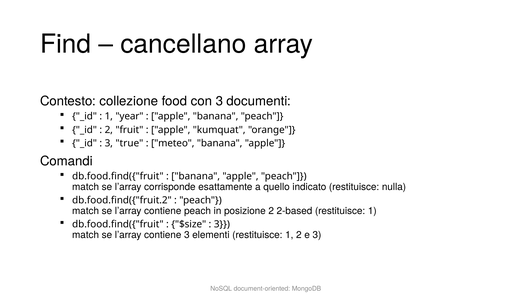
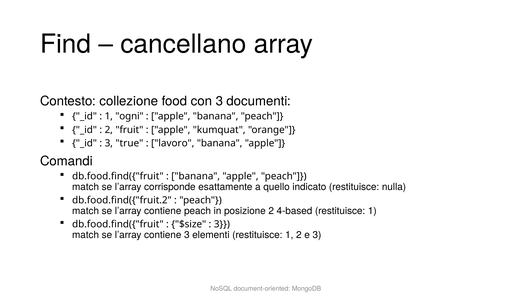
year: year -> ogni (129, 116)
meteo: meteo -> lavoro (173, 143)
2-based: 2-based -> 4-based (294, 211)
